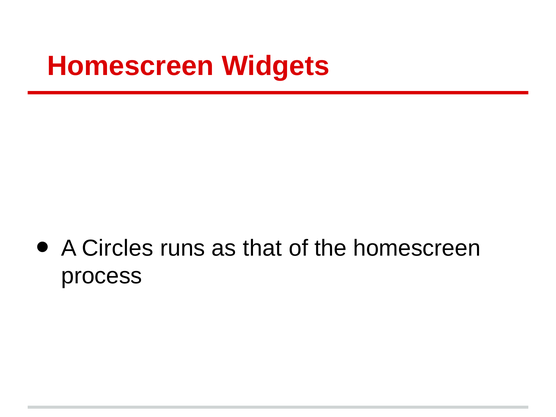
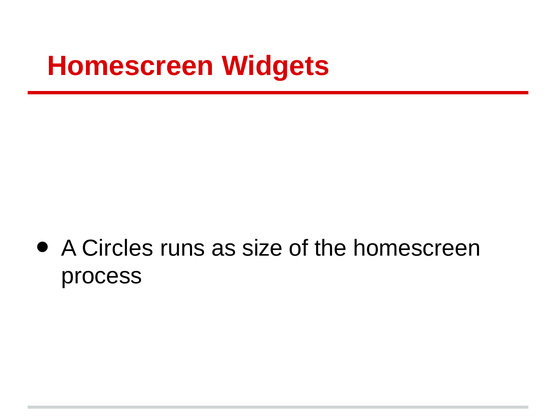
that: that -> size (263, 248)
